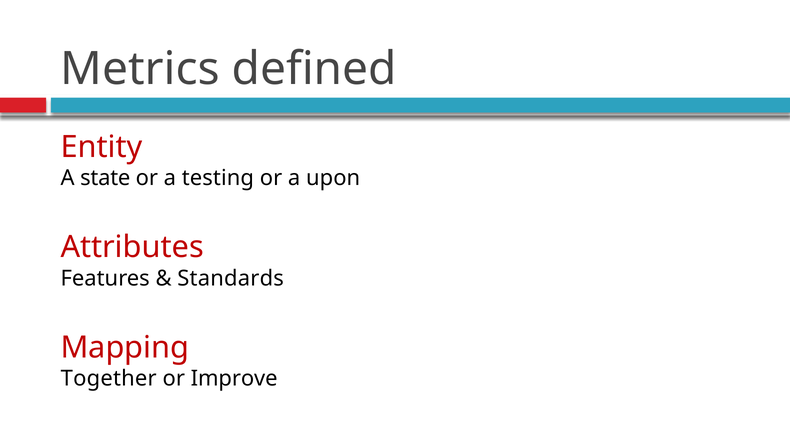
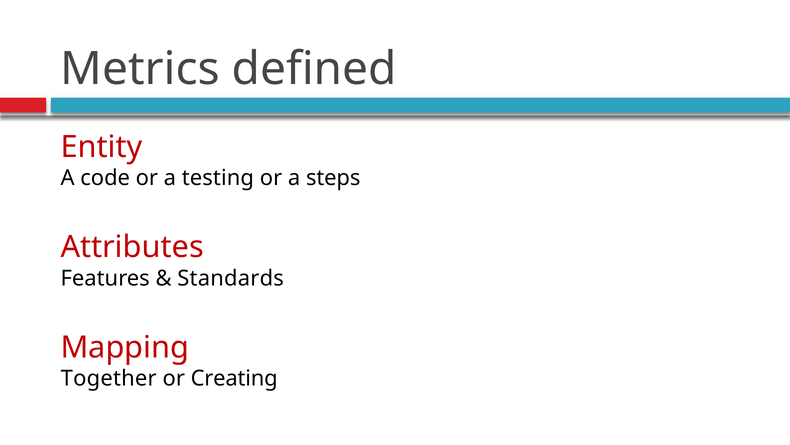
state: state -> code (105, 178)
upon: upon -> steps (333, 178)
Improve: Improve -> Creating (234, 378)
